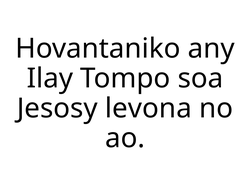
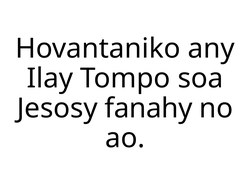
levona: levona -> fanahy (148, 109)
